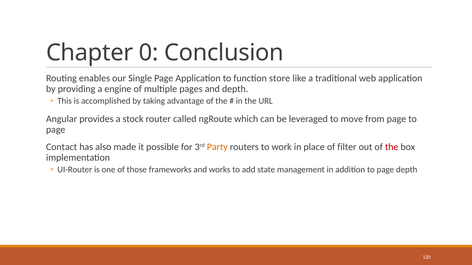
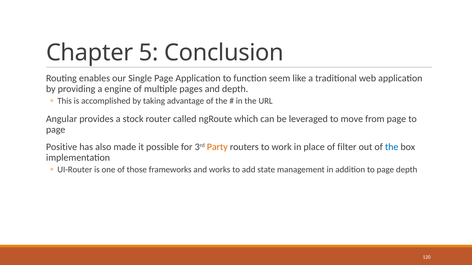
0: 0 -> 5 (149, 53)
store: store -> seem (280, 78)
Contact: Contact -> Positive (62, 147)
the colour: red -> blue (392, 147)
